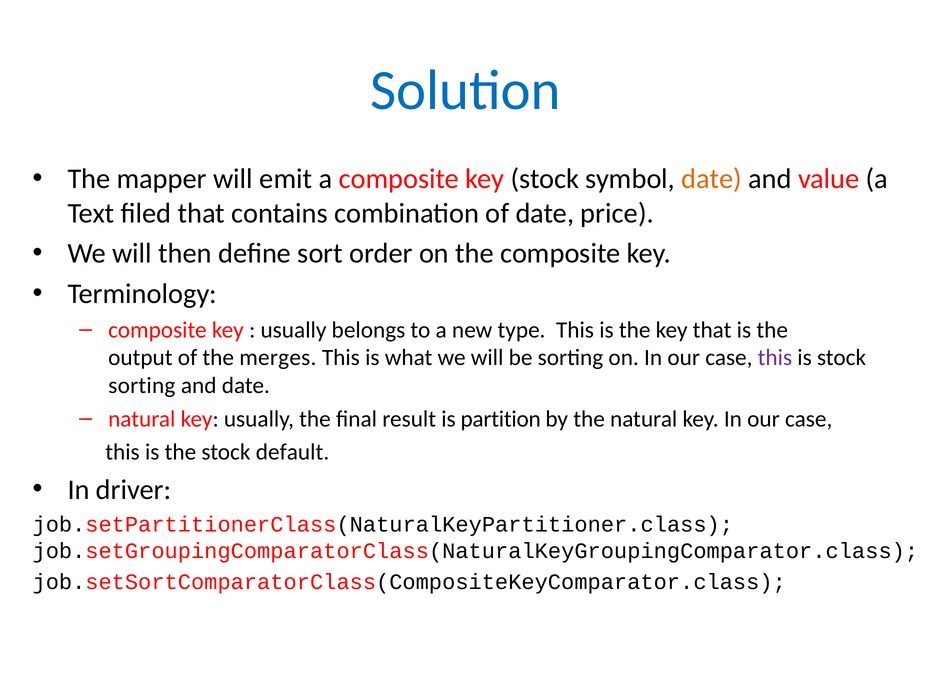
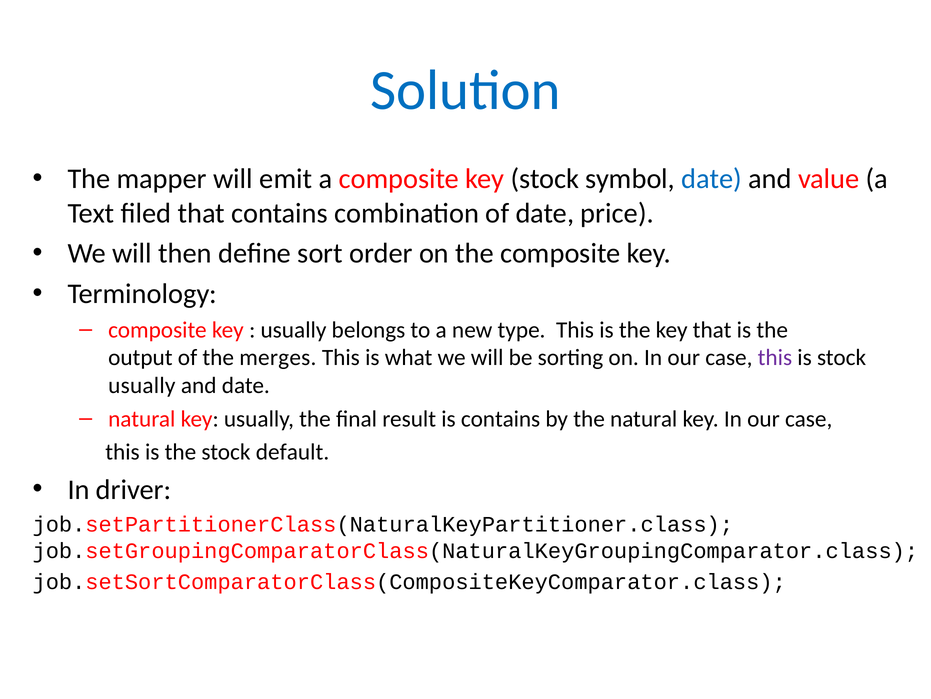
date colour: orange -> blue (712, 179)
sorting: sorting -> usually (142, 385)
is partition: partition -> contains (501, 418)
